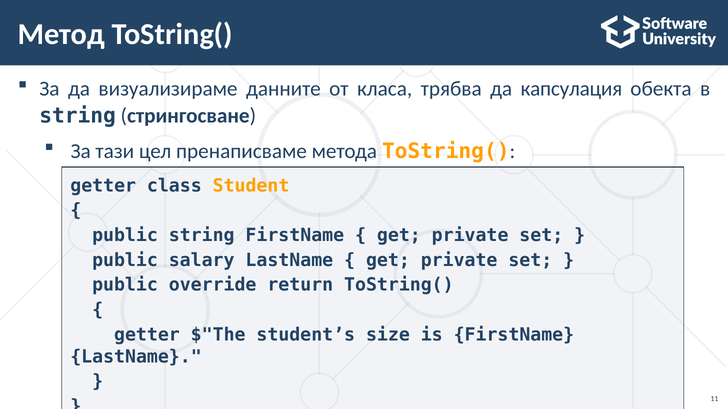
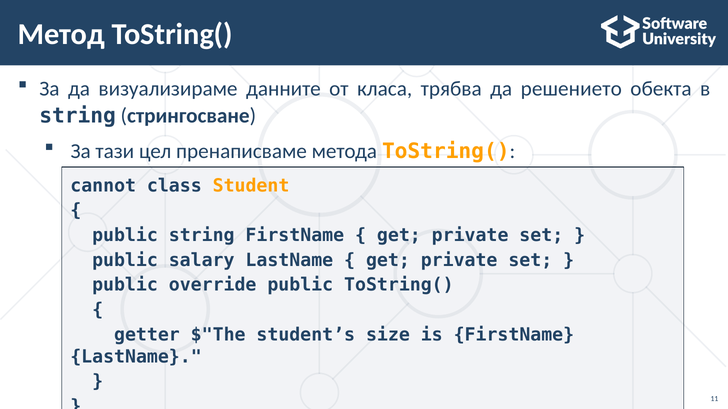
капсулация: капсулация -> решението (571, 89)
getter: getter -> cannot (103, 186)
override return: return -> public (300, 285)
